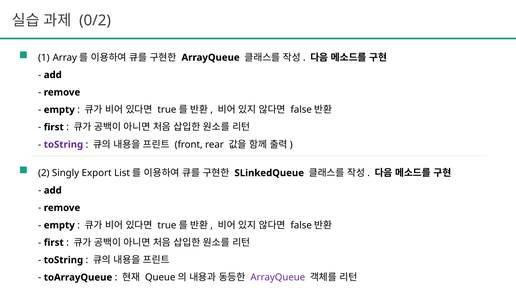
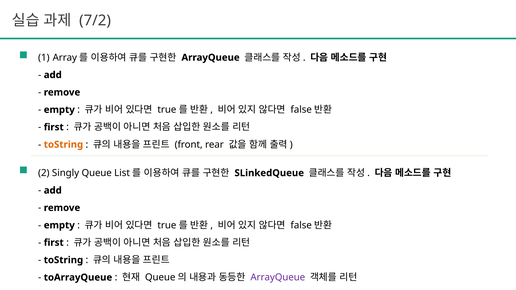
0/2: 0/2 -> 7/2 (95, 21)
toString colour: purple -> orange (63, 145)
Export: Export -> Queue (97, 173)
